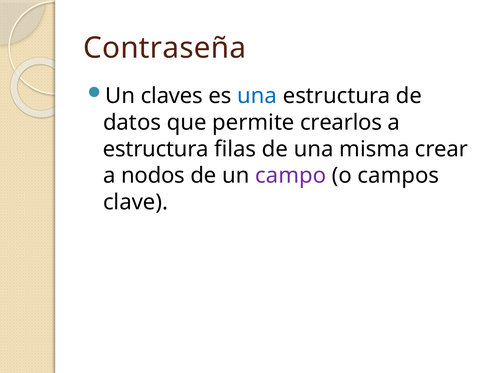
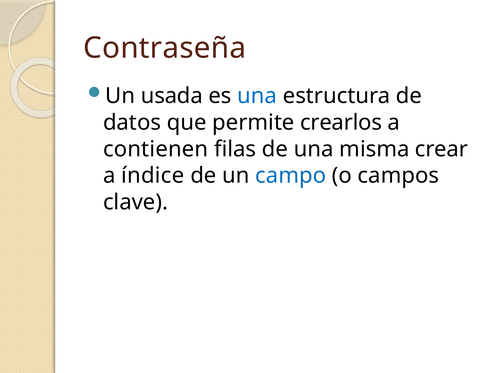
claves: claves -> usada (172, 96)
estructura: estructura -> contienen (156, 149)
nodos: nodos -> índice (153, 176)
campo colour: purple -> blue (291, 176)
